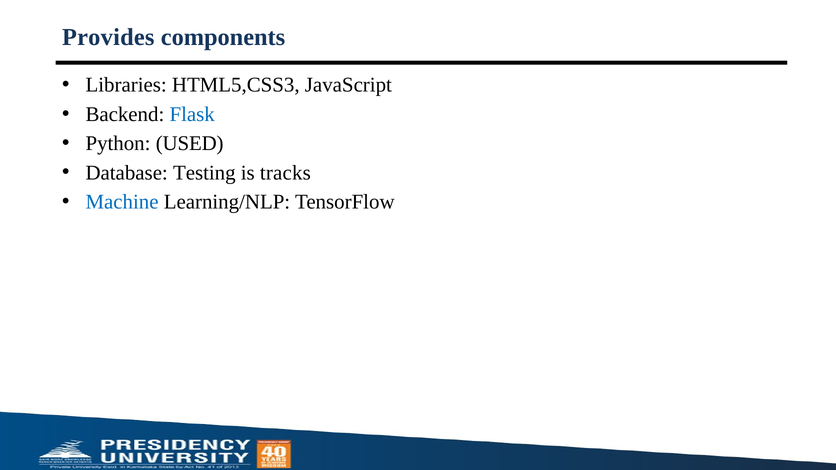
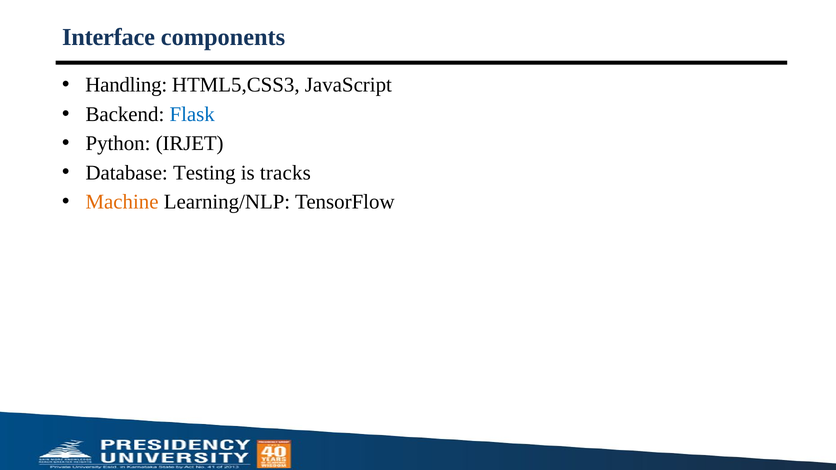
Provides: Provides -> Interface (109, 37)
Libraries: Libraries -> Handling (126, 85)
USED: USED -> IRJET (190, 144)
Machine colour: blue -> orange (122, 202)
